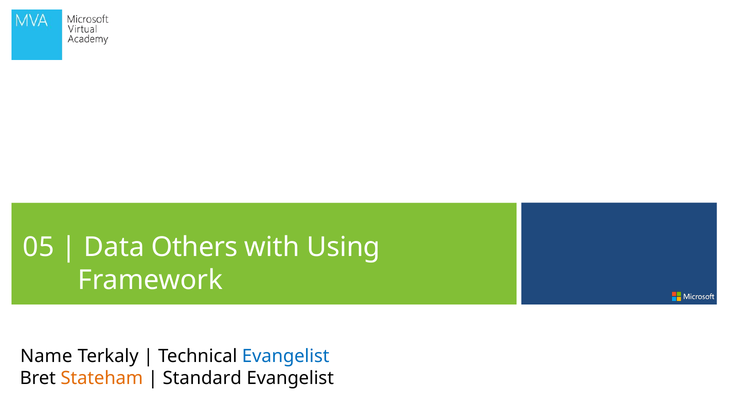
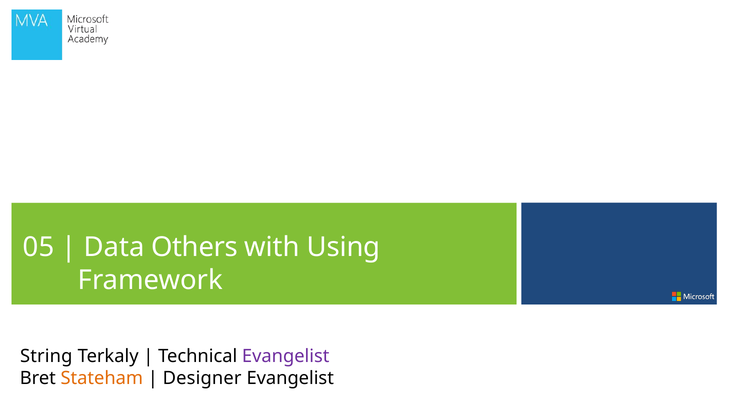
Name: Name -> String (46, 356)
Evangelist colour: blue -> purple (286, 356)
Standard: Standard -> Designer (202, 378)
